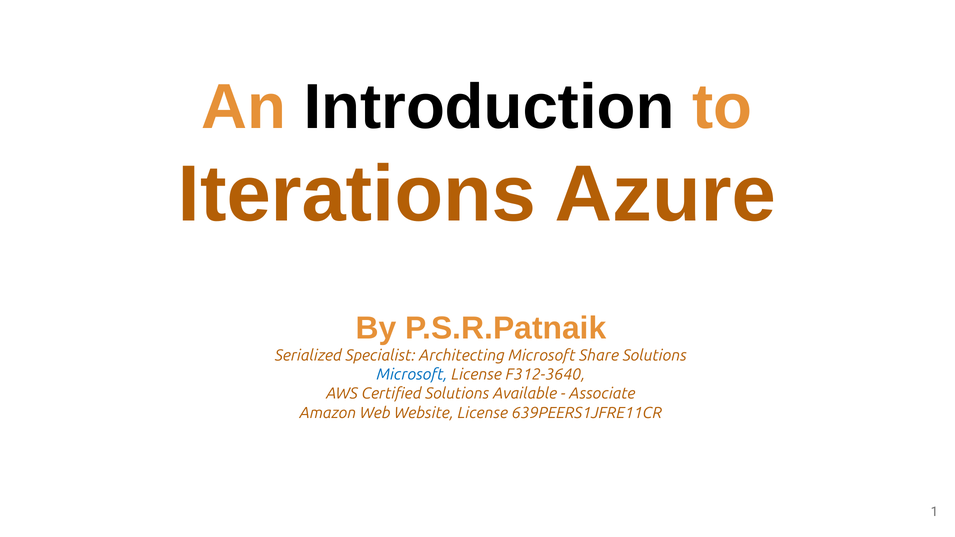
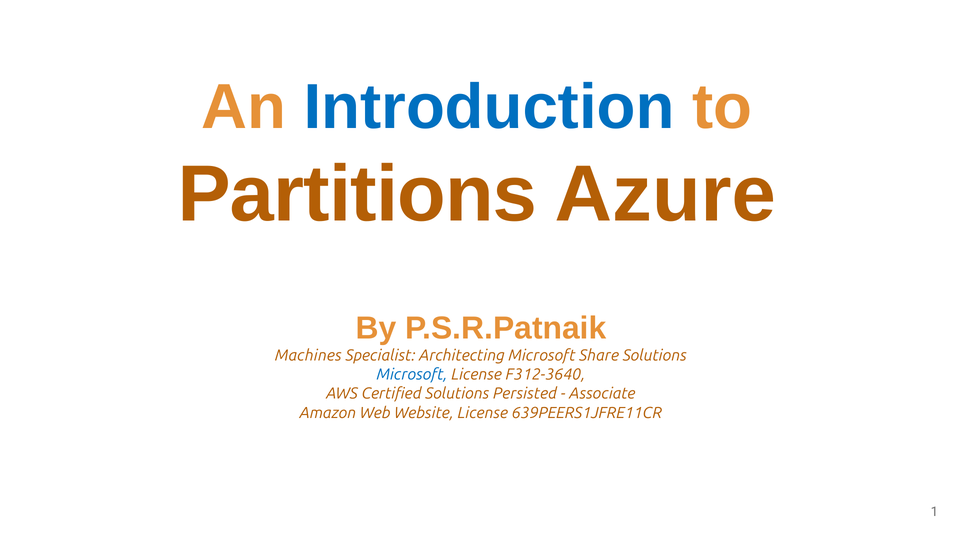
Introduction colour: black -> blue (489, 107)
Iterations: Iterations -> Partitions (357, 194)
Serialized: Serialized -> Machines (308, 356)
Available: Available -> Persisted (525, 394)
